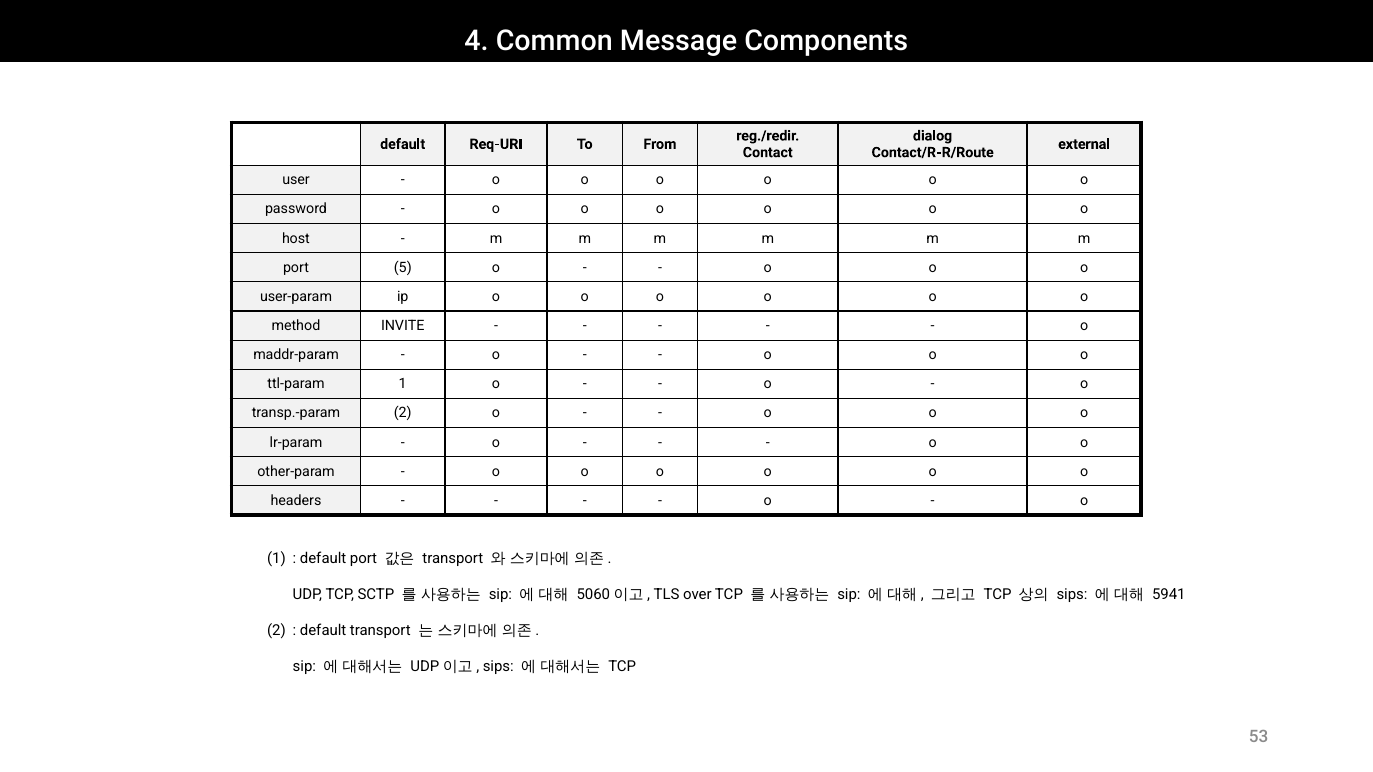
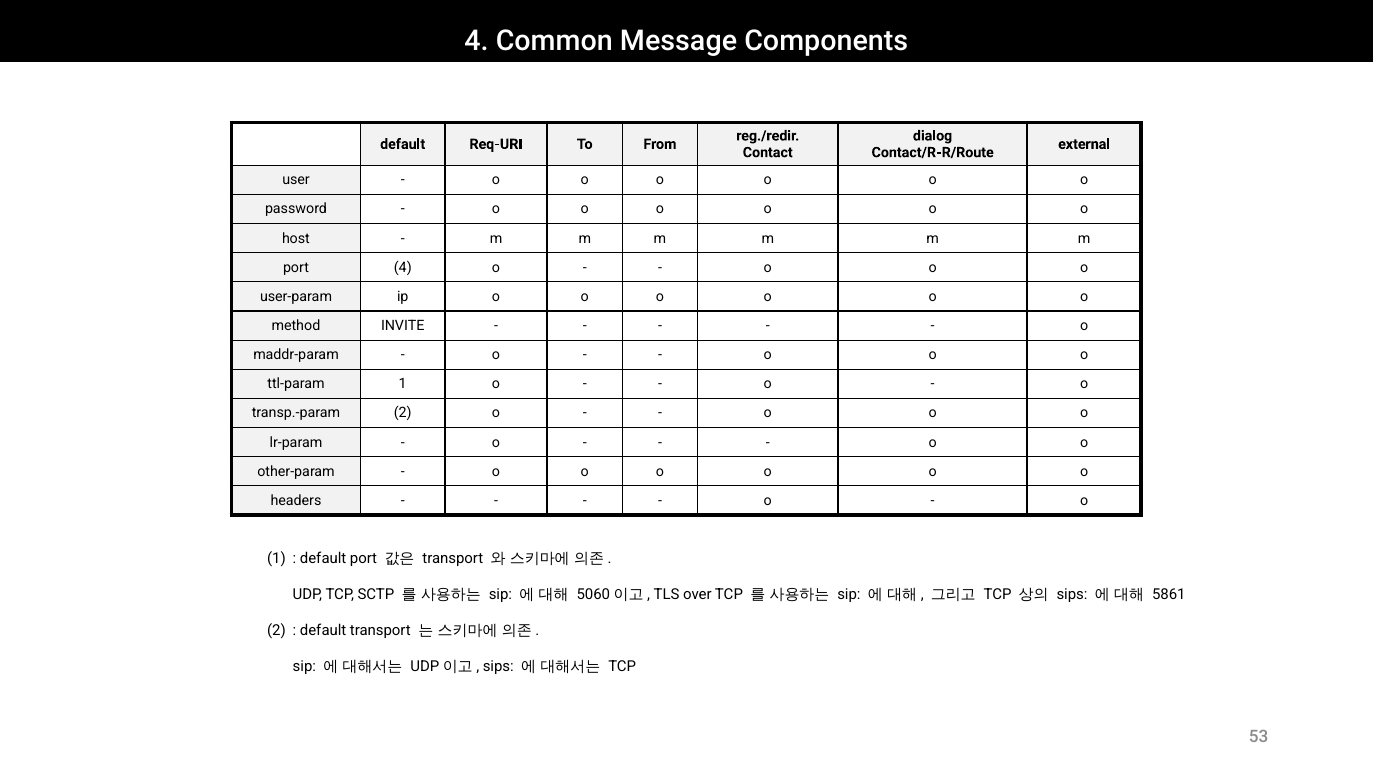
port 5: 5 -> 4 (403, 268)
5941: 5941 -> 5861 (1169, 595)
